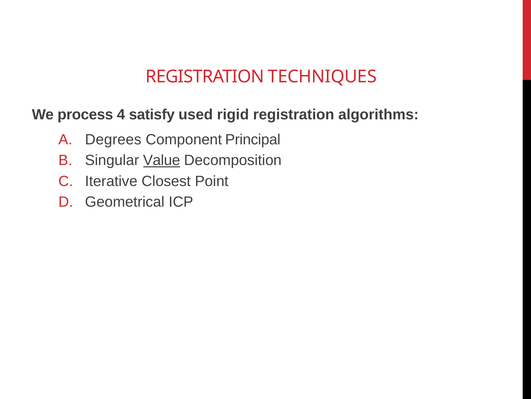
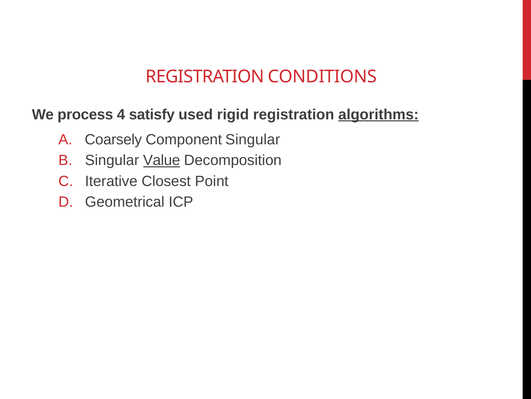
TECHNIQUES: TECHNIQUES -> CONDITIONS (322, 76)
algorithms underline: none -> present (379, 114)
Degrees: Degrees -> Coarsely (113, 139)
Component Principal: Principal -> Singular (253, 139)
